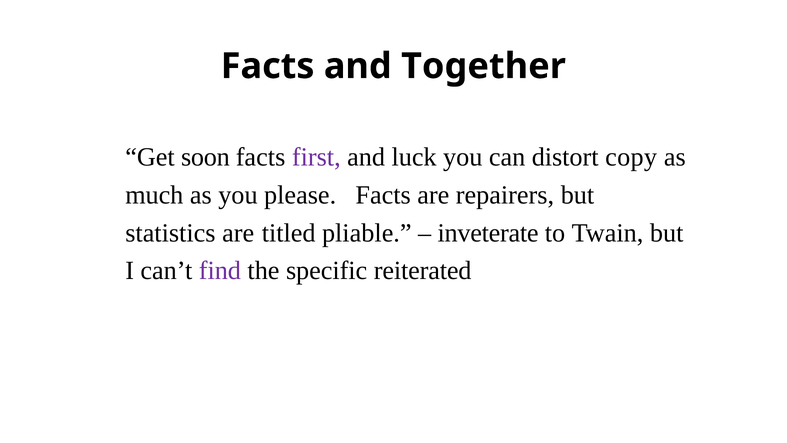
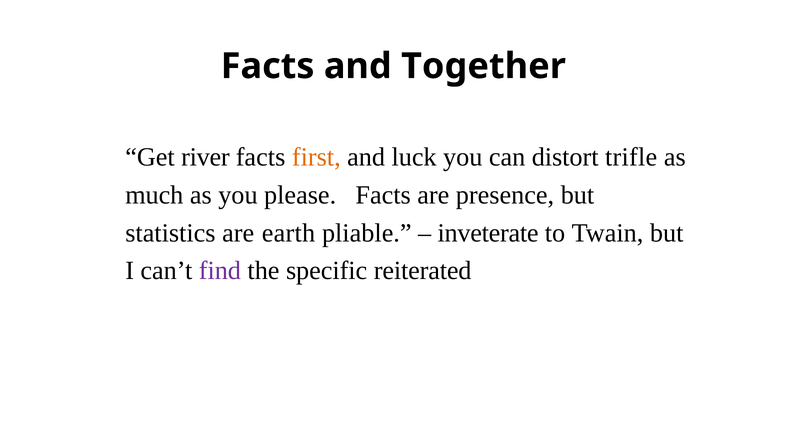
soon: soon -> river (205, 157)
first colour: purple -> orange (316, 157)
copy: copy -> trifle (631, 157)
repairers: repairers -> presence (505, 195)
titled: titled -> earth (288, 233)
